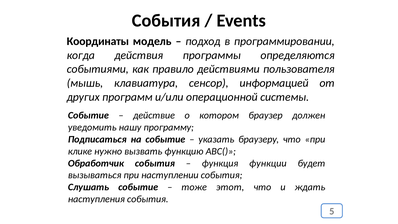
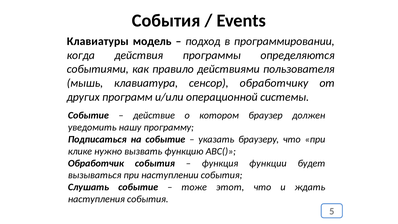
Координаты: Координаты -> Клавиатуры (98, 41)
информацией: информацией -> обработчику (274, 83)
